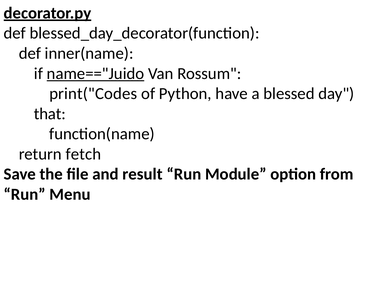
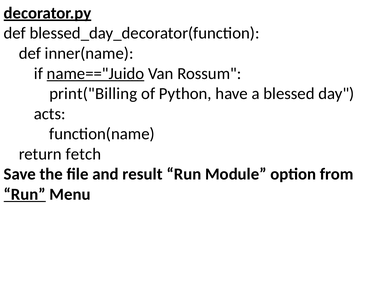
print("Codes: print("Codes -> print("Billing (93, 94)
that: that -> acts (50, 114)
Run underline: none -> present (25, 194)
